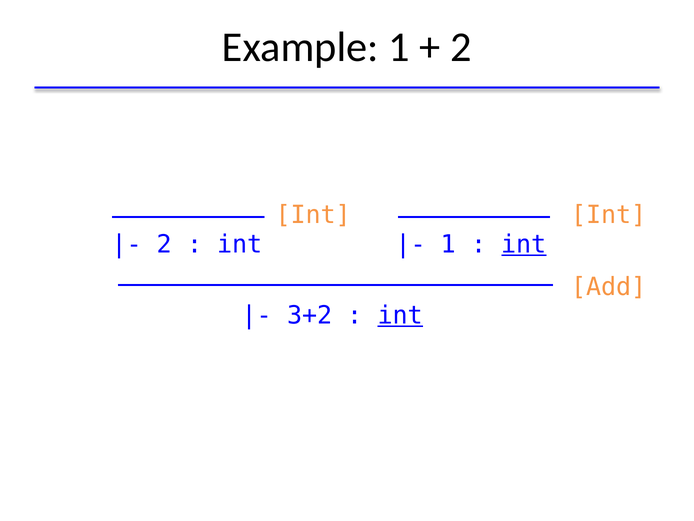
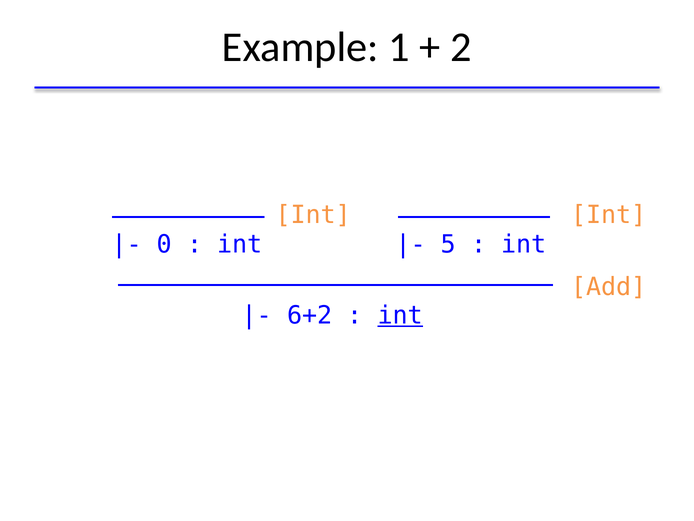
2: 2 -> 0 (164, 244)
1: 1 -> 5 (448, 244)
int underline: present -> none (524, 244)
3+2: 3+2 -> 6+2 (310, 315)
